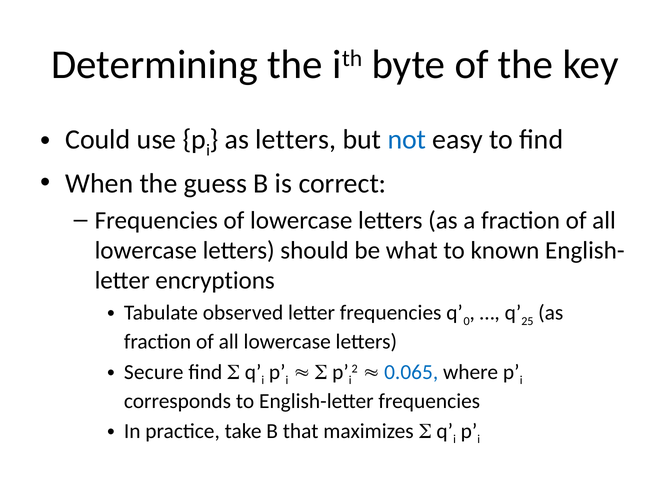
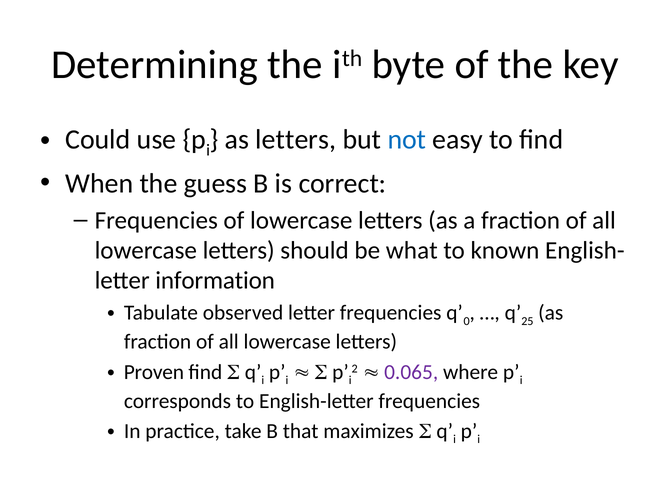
encryptions: encryptions -> information (215, 280)
Secure: Secure -> Proven (154, 372)
0.065 colour: blue -> purple (411, 372)
